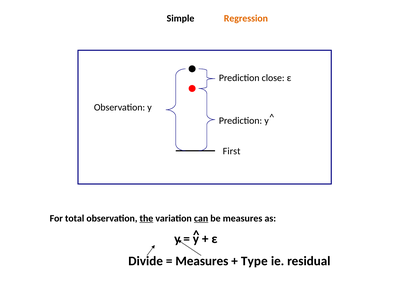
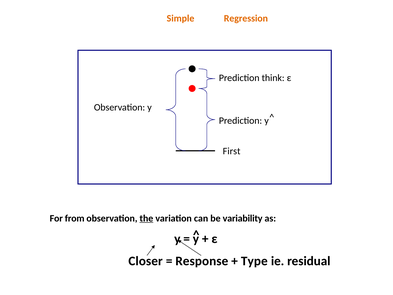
Simple colour: black -> orange (181, 18)
close: close -> think (273, 78)
total: total -> from (75, 218)
can underline: present -> none (201, 218)
be measures: measures -> variability (243, 218)
Divide: Divide -> Closer (146, 261)
Measures: Measures -> Response (202, 261)
